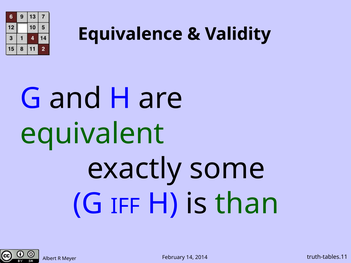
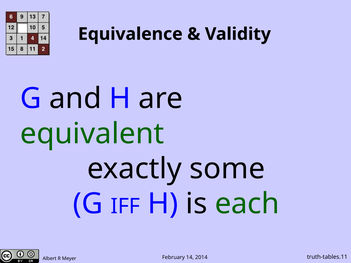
than: than -> each (247, 204)
